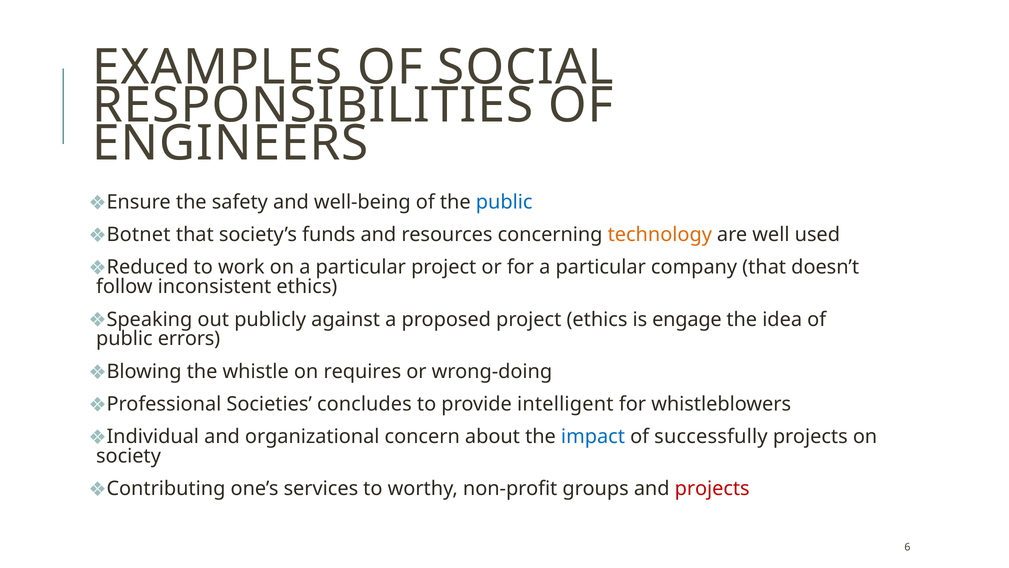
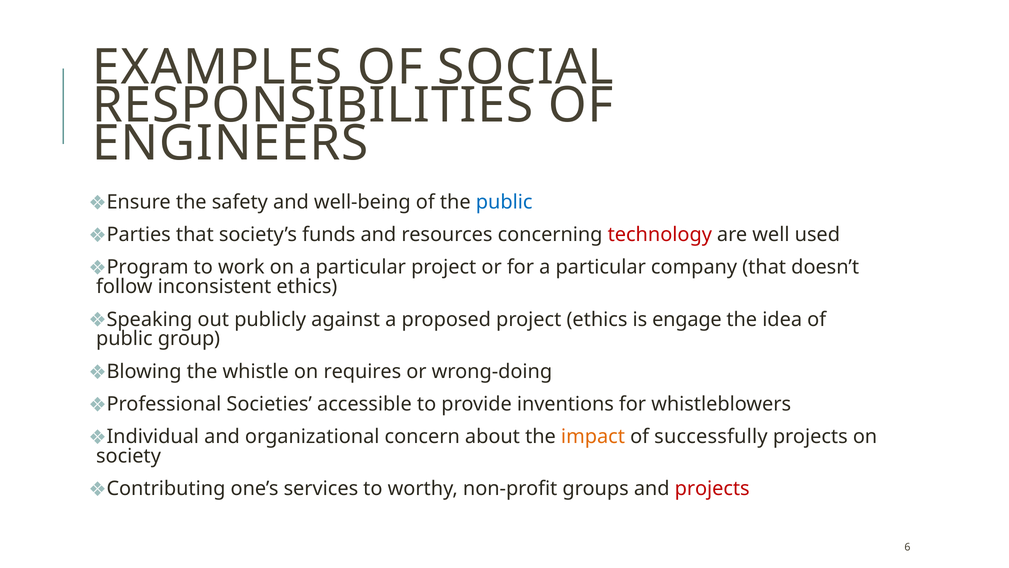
Botnet: Botnet -> Parties (139, 235)
technology colour: orange -> red (660, 235)
Reduced: Reduced -> Program (148, 267)
errors: errors -> group (189, 339)
concludes: concludes -> accessible (364, 404)
intelligent: intelligent -> inventions (565, 404)
impact colour: blue -> orange (593, 436)
